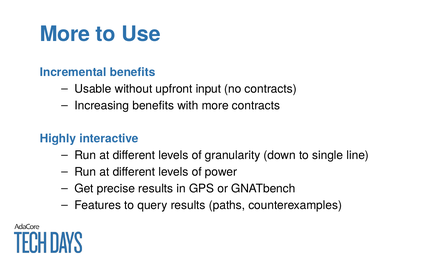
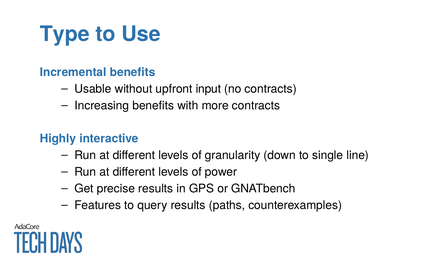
More: More -> Type (65, 34)
